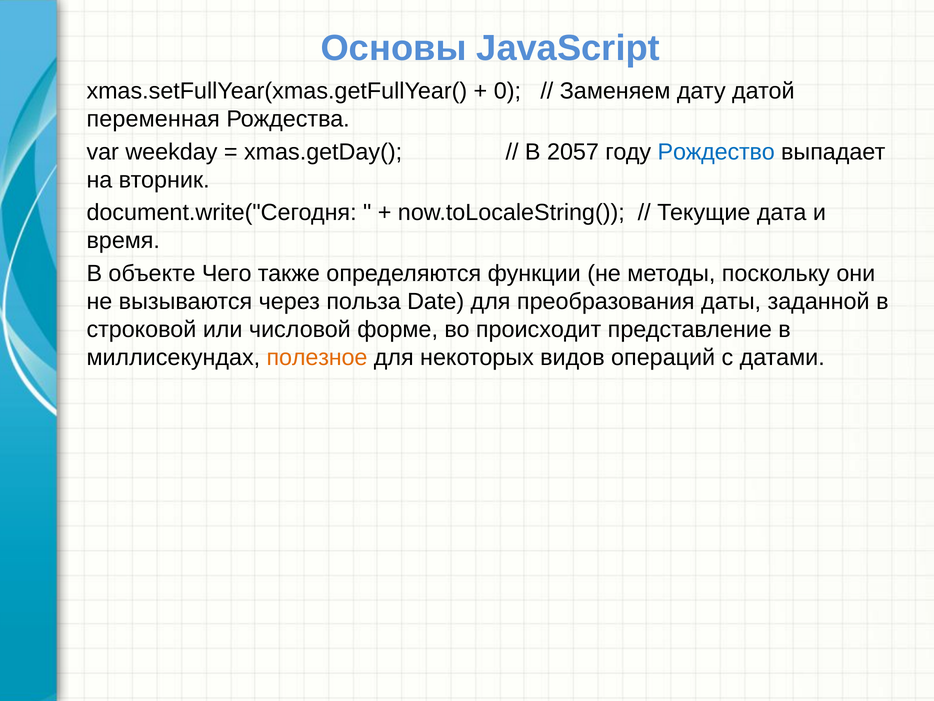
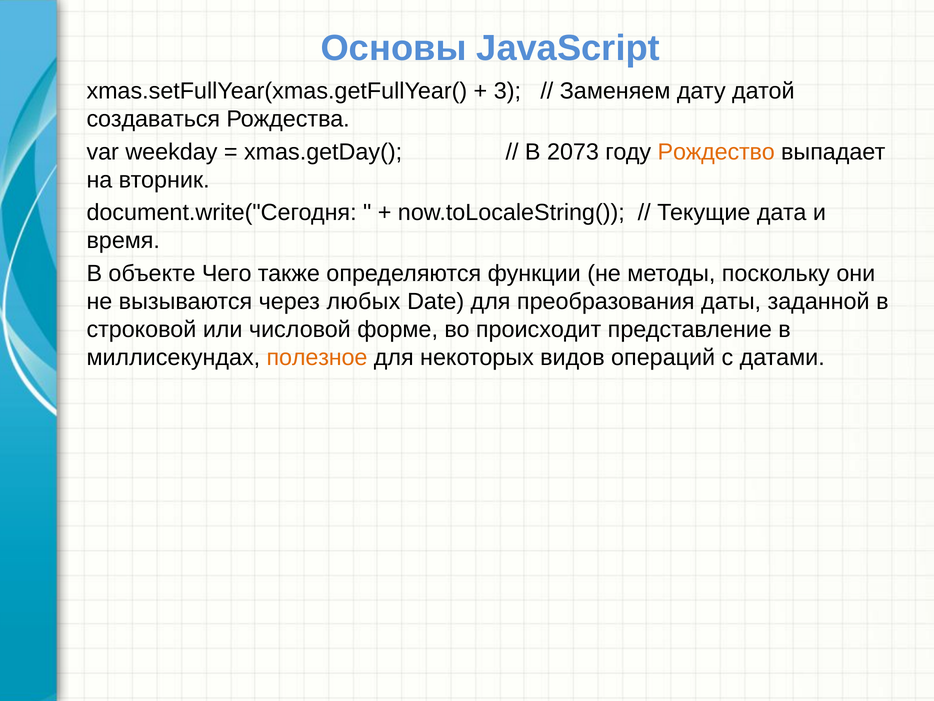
0: 0 -> 3 (507, 91)
переменная: переменная -> создаваться (153, 119)
2057: 2057 -> 2073 (573, 152)
Рождество colour: blue -> orange (716, 152)
польза: польза -> любых (363, 301)
